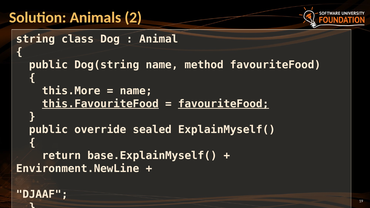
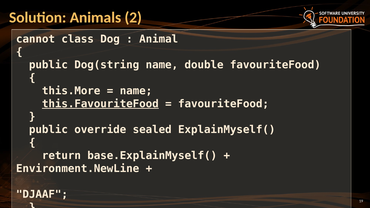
string: string -> cannot (35, 39)
method: method -> double (204, 65)
favouriteFood underline: present -> none (224, 104)
